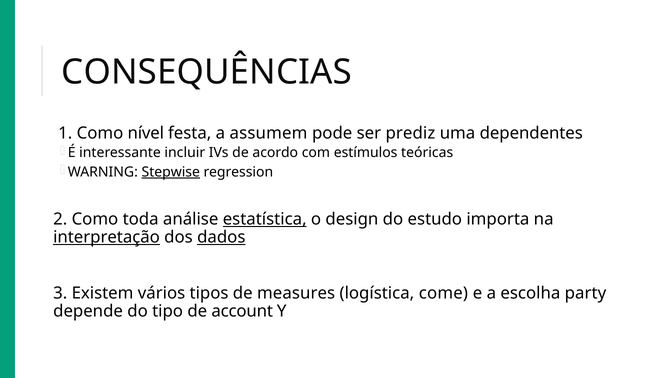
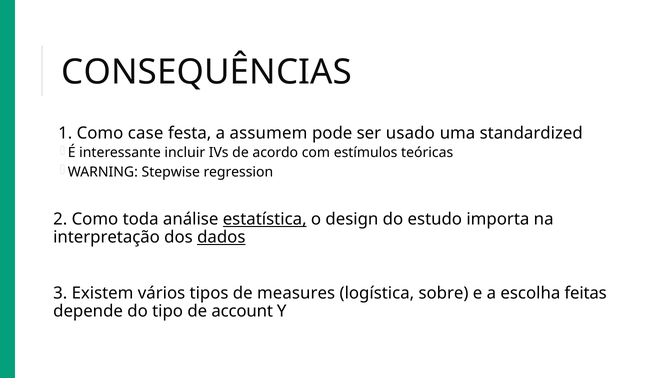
nível: nível -> case (146, 133)
prediz: prediz -> usado (410, 133)
dependentes: dependentes -> standardized (531, 133)
Stepwise underline: present -> none (171, 172)
interpretação underline: present -> none (107, 237)
come: come -> sobre (444, 293)
party: party -> feitas (586, 293)
